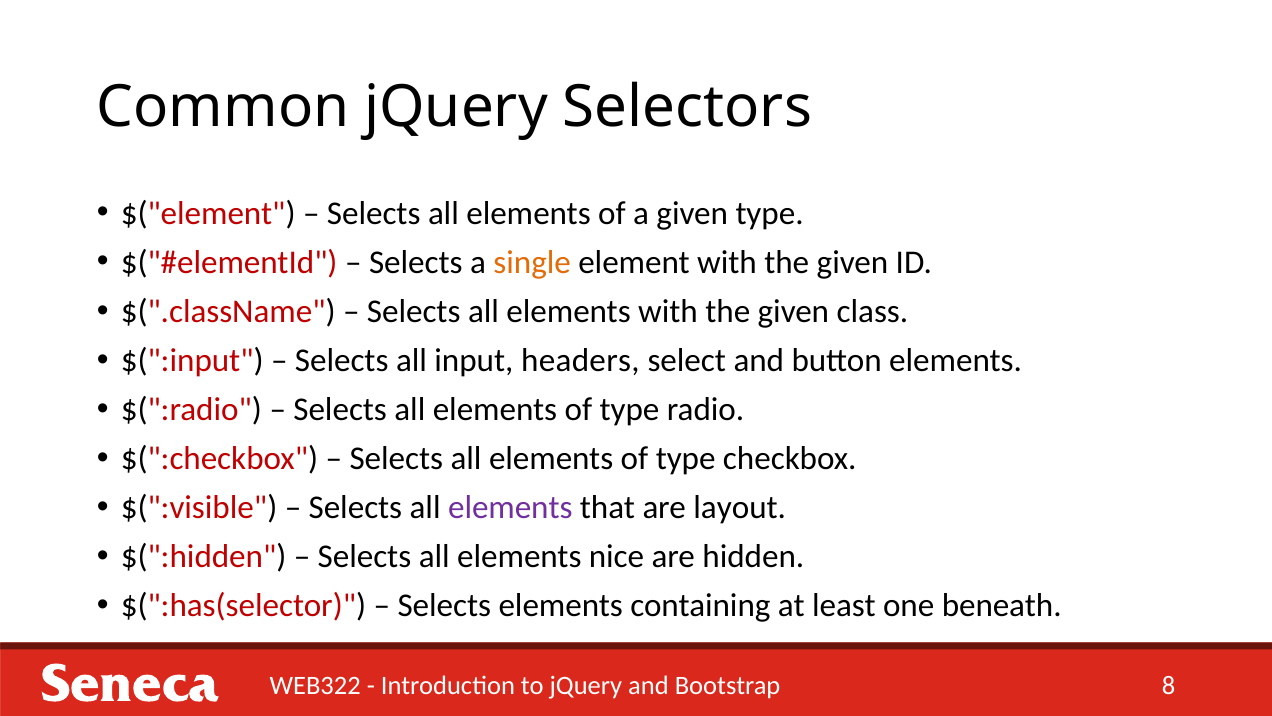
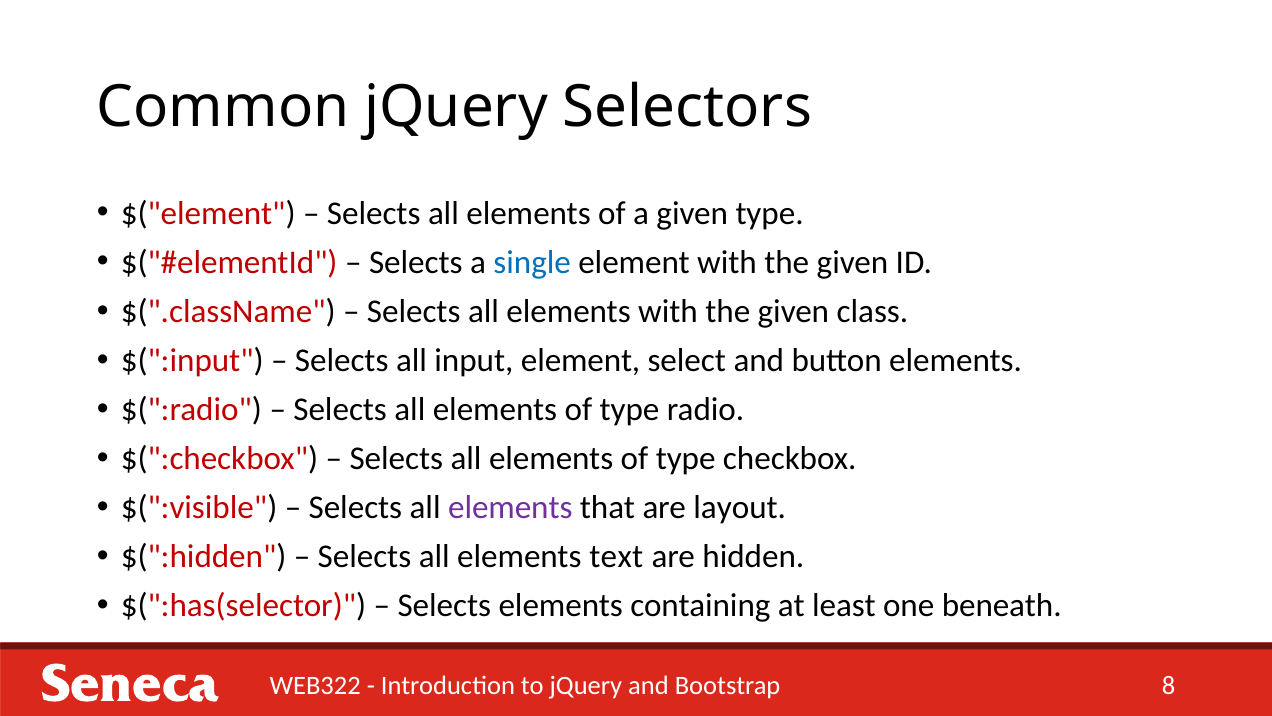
single colour: orange -> blue (532, 262)
input headers: headers -> element (581, 360)
nice: nice -> text (616, 556)
